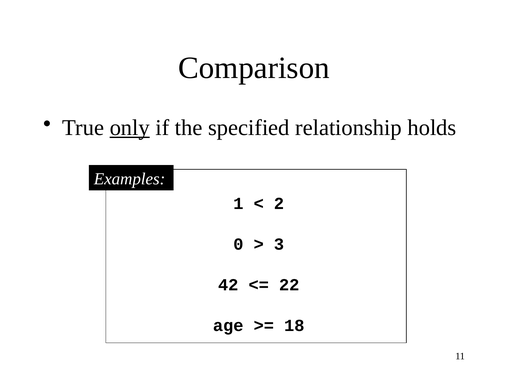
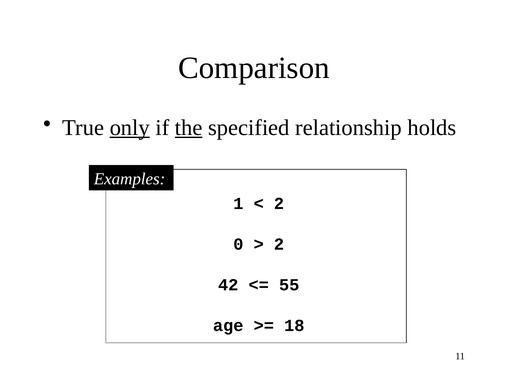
the underline: none -> present (189, 128)
3: 3 -> 2 (279, 244)
22: 22 -> 55 (289, 285)
